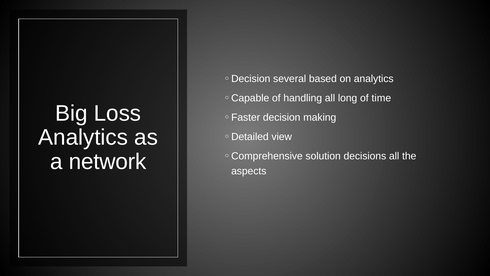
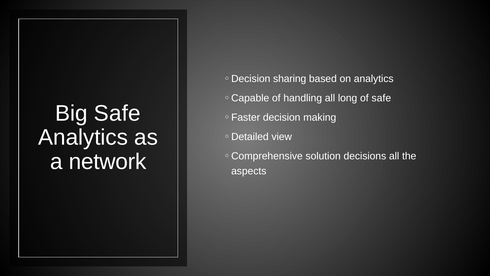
several: several -> sharing (290, 79)
of time: time -> safe (381, 98)
Big Loss: Loss -> Safe (117, 113)
